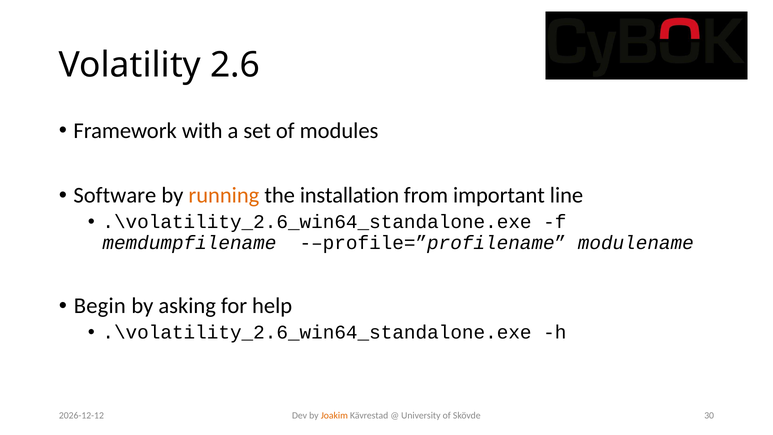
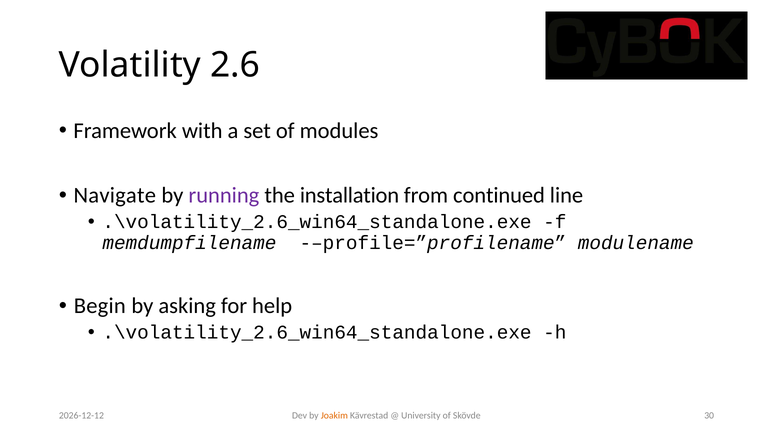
Software: Software -> Navigate (115, 195)
running colour: orange -> purple (224, 195)
important: important -> continued (499, 195)
